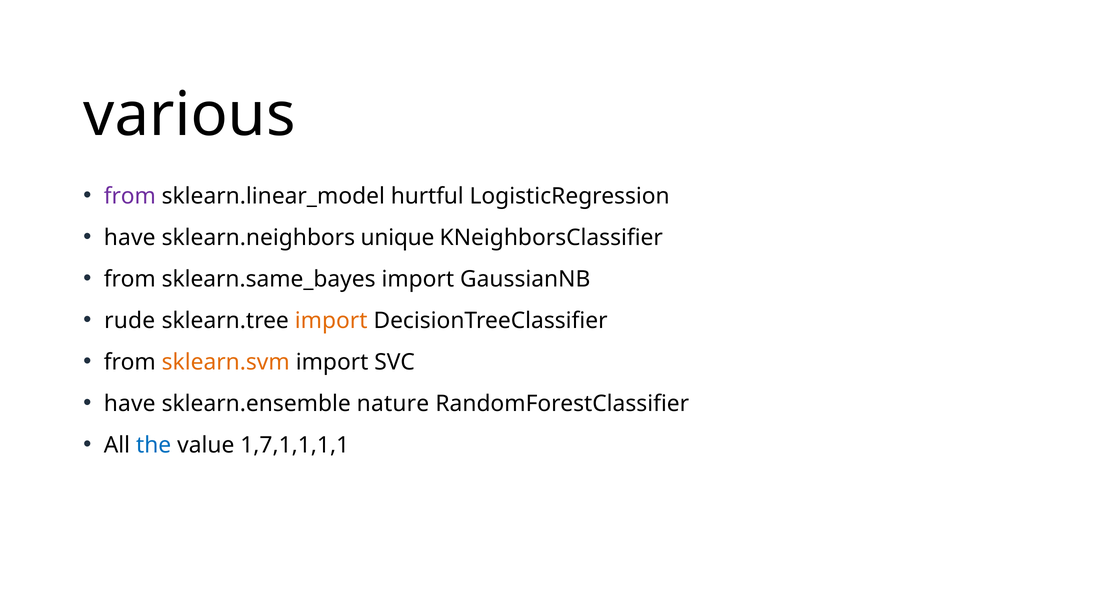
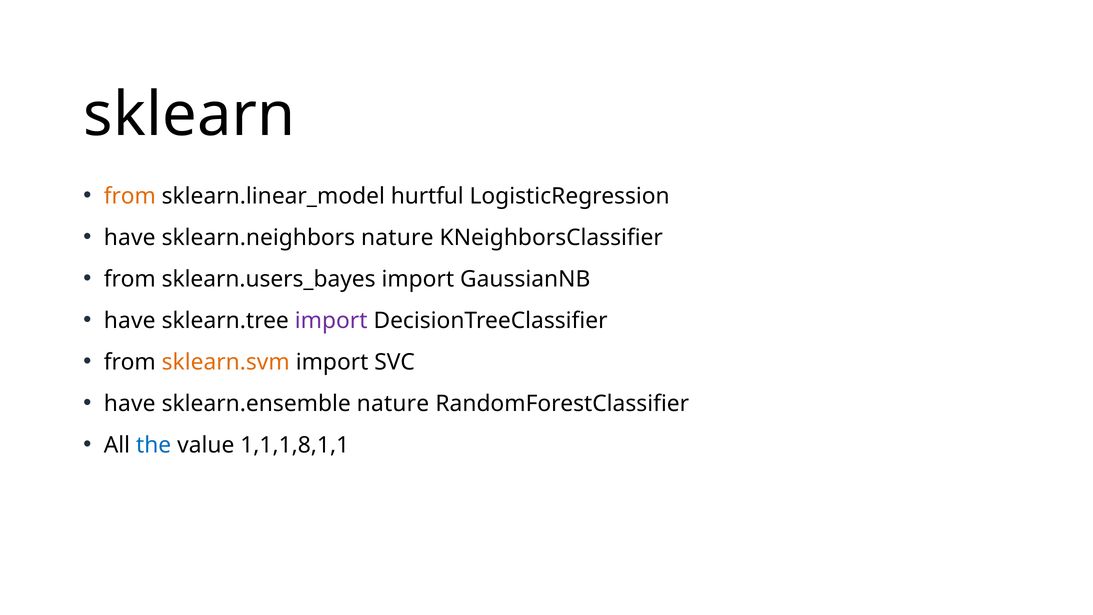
various: various -> sklearn (189, 115)
from colour: purple -> orange (130, 196)
sklearn.neighbors unique: unique -> nature (397, 238)
sklearn.same_bayes: sklearn.same_bayes -> sklearn.users_bayes (269, 279)
rude: rude -> have (130, 321)
import colour: orange -> purple (331, 321)
1,7,1,1,1,1: 1,7,1,1,1,1 -> 1,1,1,8,1,1 (295, 445)
